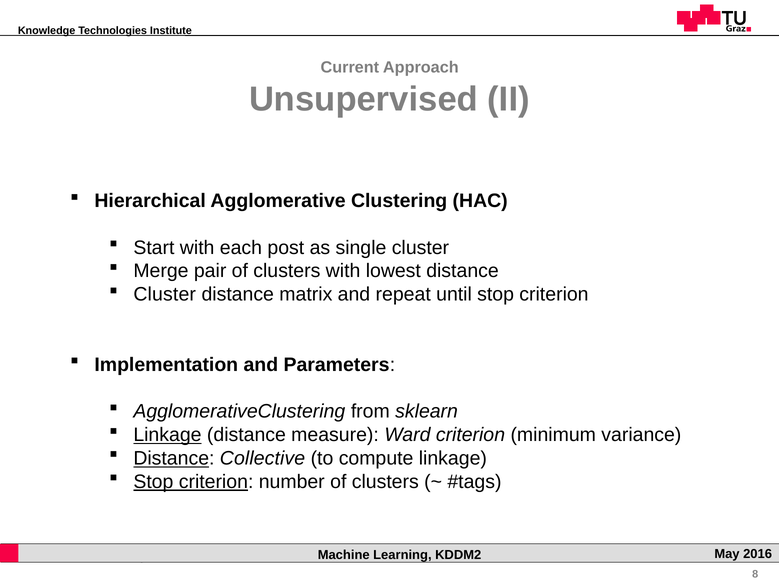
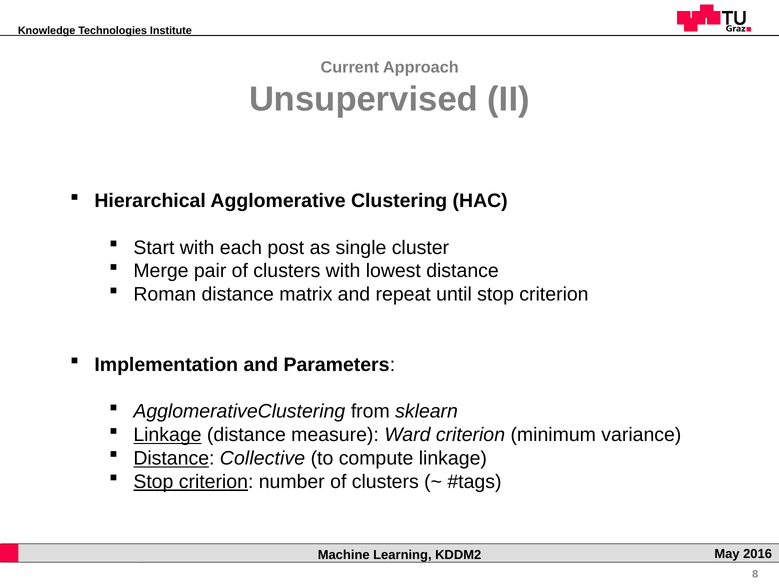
Cluster: Cluster -> Roman (165, 294)
